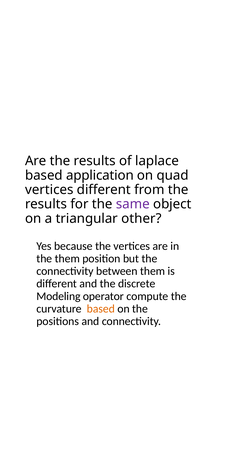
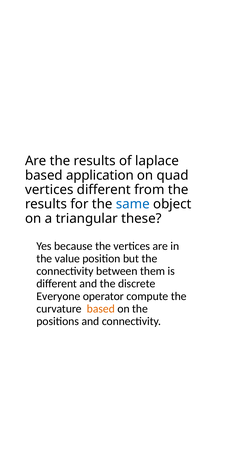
same colour: purple -> blue (133, 204)
other: other -> these (141, 218)
the them: them -> value (67, 258)
Modeling: Modeling -> Everyone (58, 296)
